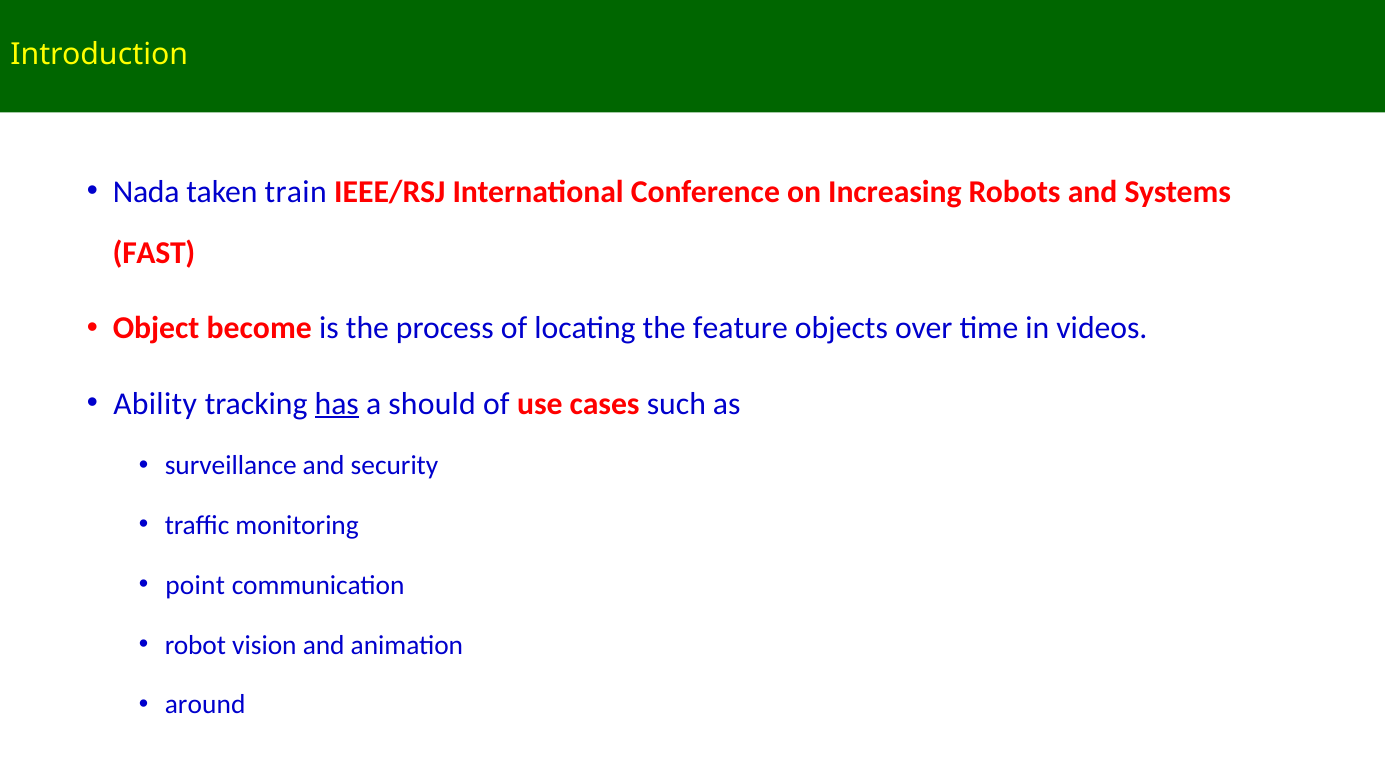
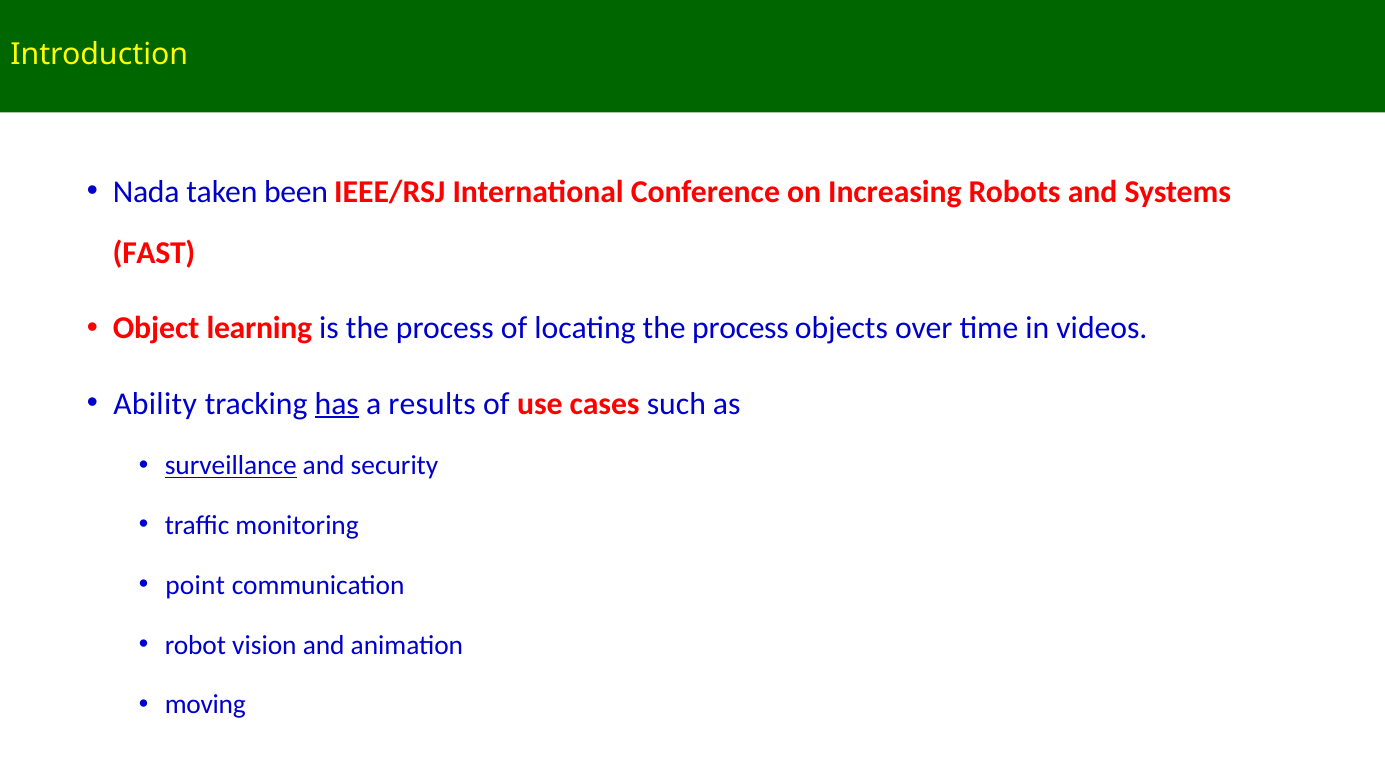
train: train -> been (296, 192)
become: become -> learning (259, 328)
locating the feature: feature -> process (740, 328)
should: should -> results (432, 404)
surveillance underline: none -> present (231, 466)
around: around -> moving (205, 705)
